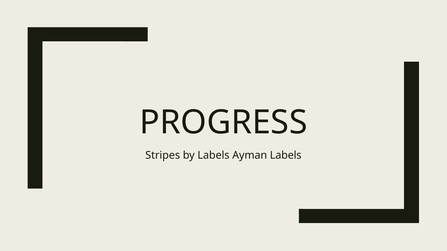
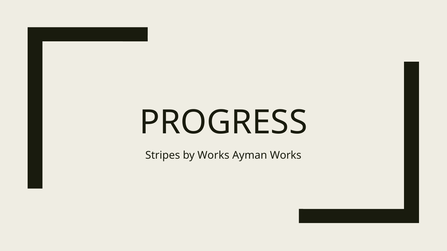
by Labels: Labels -> Works (213, 155)
Ayman Labels: Labels -> Works (286, 155)
